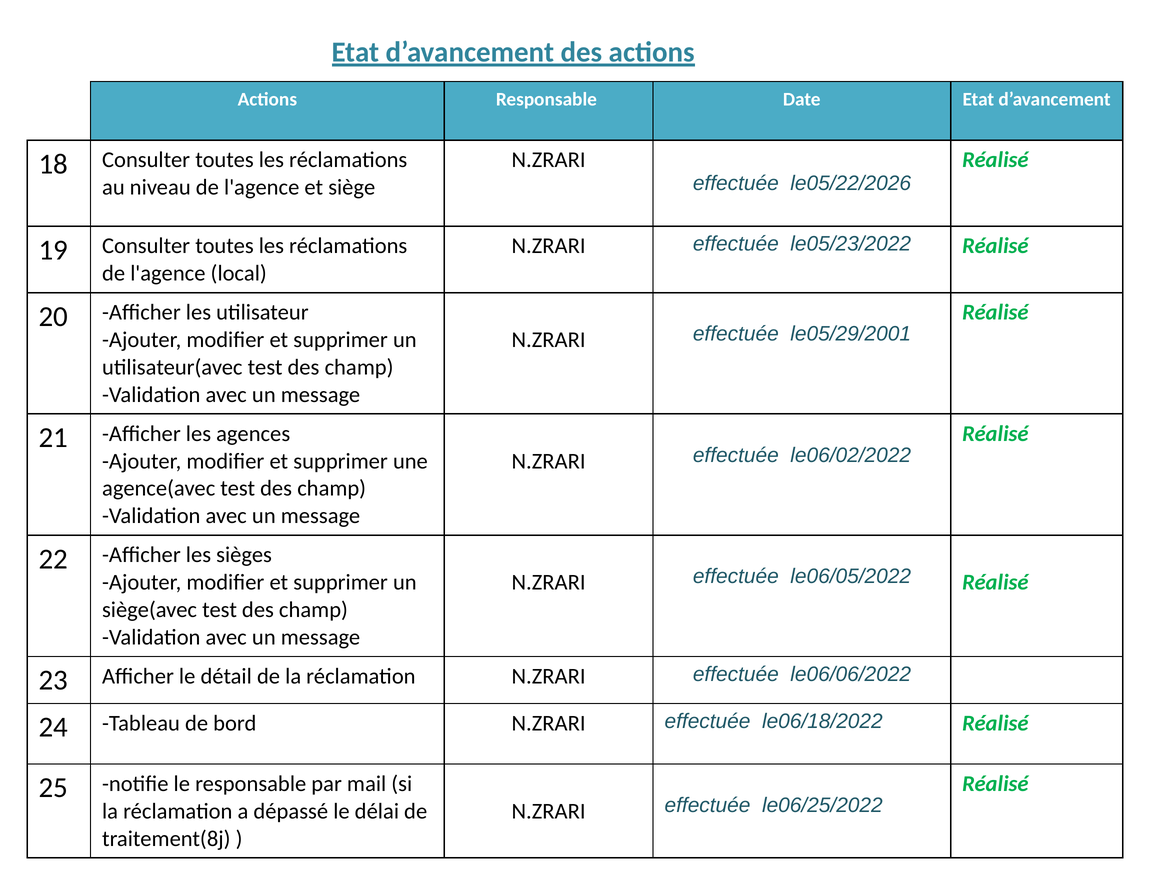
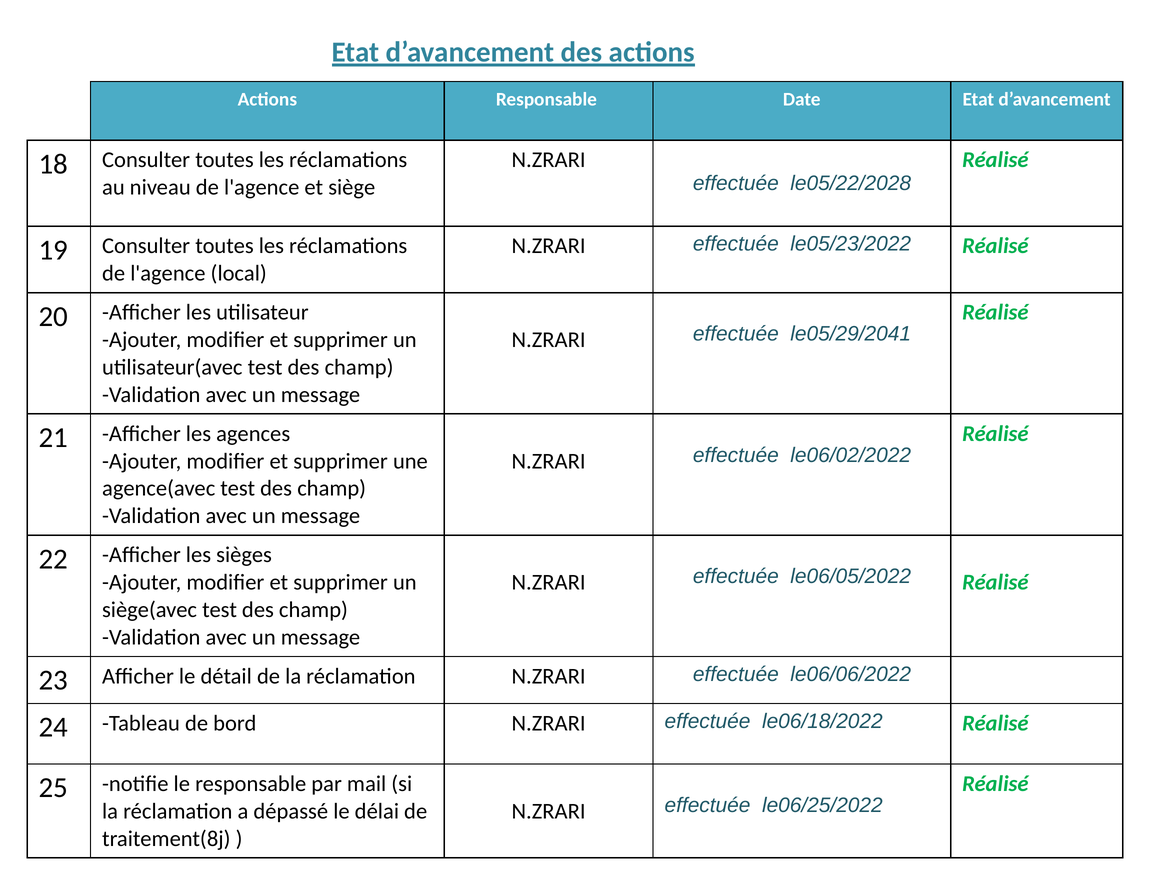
le05/22/2026: le05/22/2026 -> le05/22/2028 (851, 184)
le05/29/2001: le05/29/2001 -> le05/29/2041 (851, 334)
